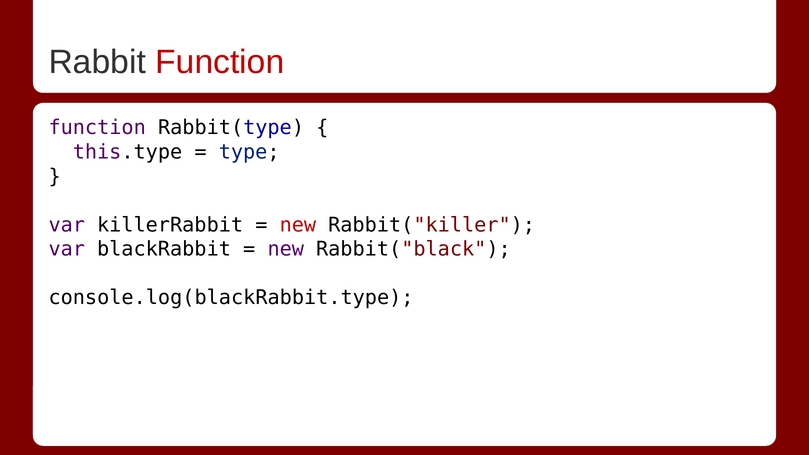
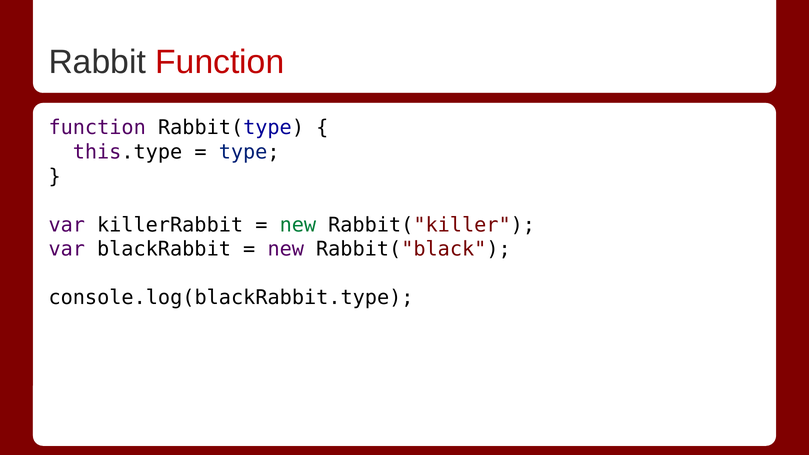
new colour: red -> green (298, 225)
